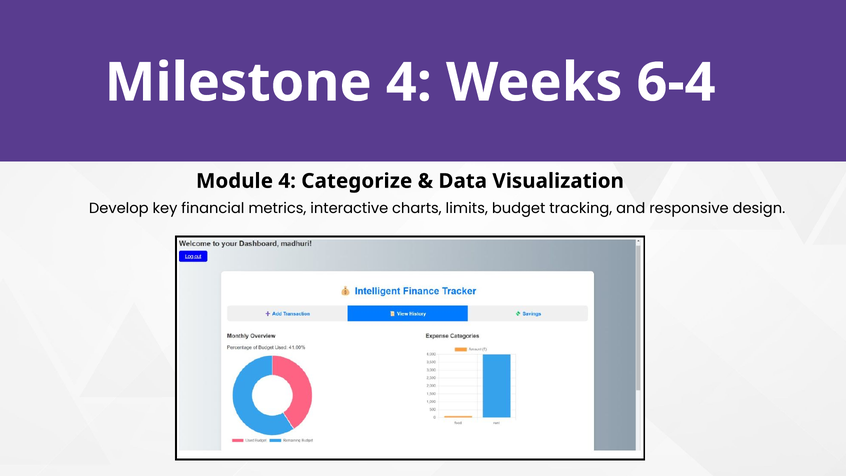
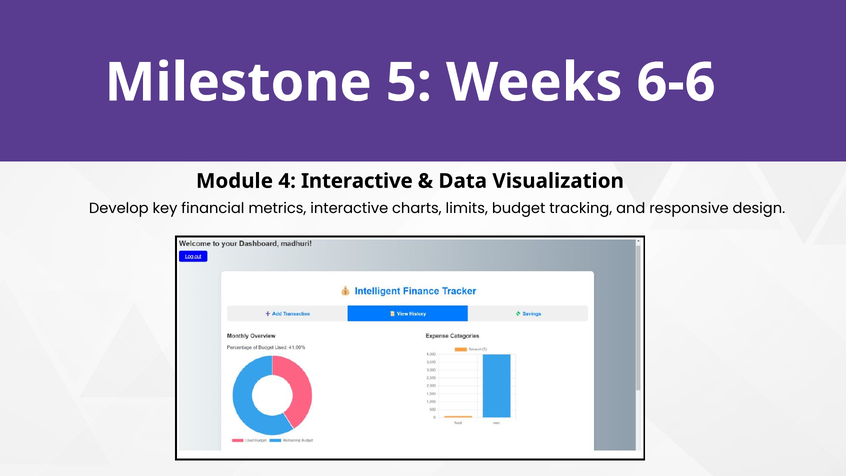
Milestone 4: 4 -> 5 (409, 83)
6-4: 6-4 -> 6-6 (676, 83)
4 Categorize: Categorize -> Interactive (357, 181)
